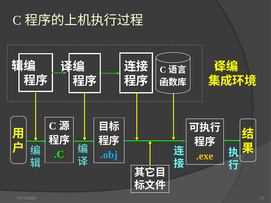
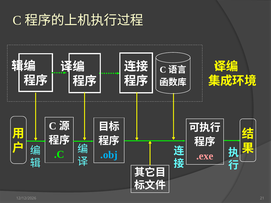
.exe colour: yellow -> pink (205, 156)
